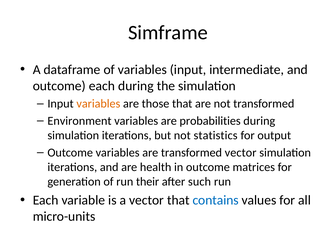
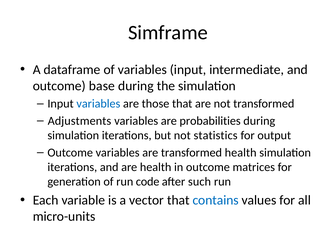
outcome each: each -> base (102, 86)
variables colour: orange -> blue (98, 104)
Environment: Environment -> Adjustments (79, 121)
transformed vector: vector -> health (241, 153)
their: their -> code (148, 182)
